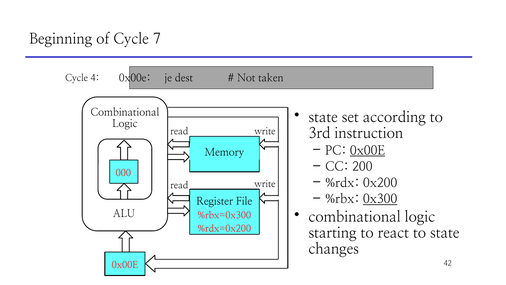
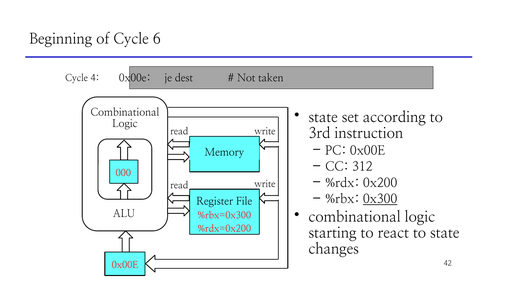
7: 7 -> 6 (157, 39)
0x00E underline: present -> none (368, 150)
200: 200 -> 312 (362, 166)
